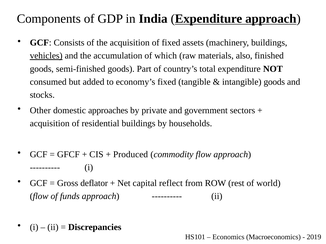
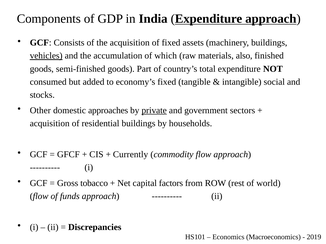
intangible goods: goods -> social (274, 82)
private underline: none -> present (154, 111)
Produced: Produced -> Currently (131, 155)
deflator: deflator -> tobacco (94, 183)
reflect: reflect -> factors (171, 183)
